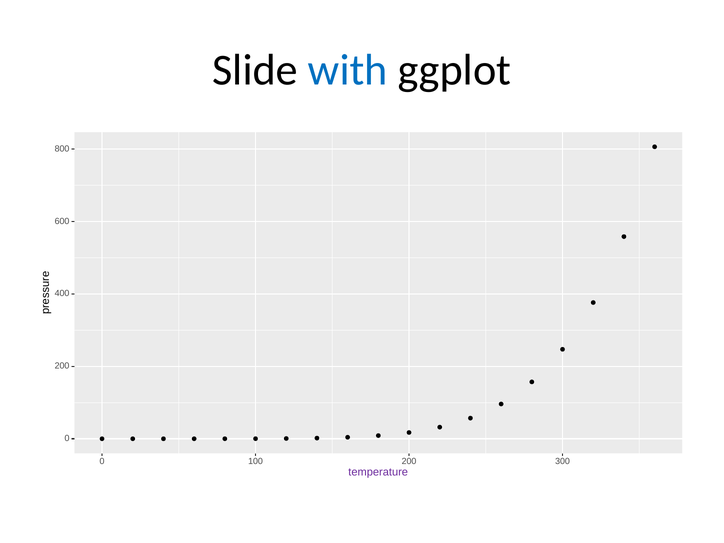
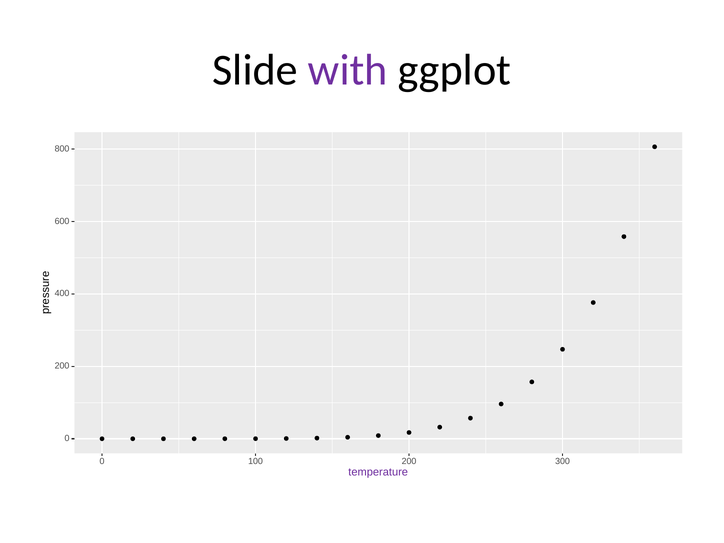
with colour: blue -> purple (348, 70)
